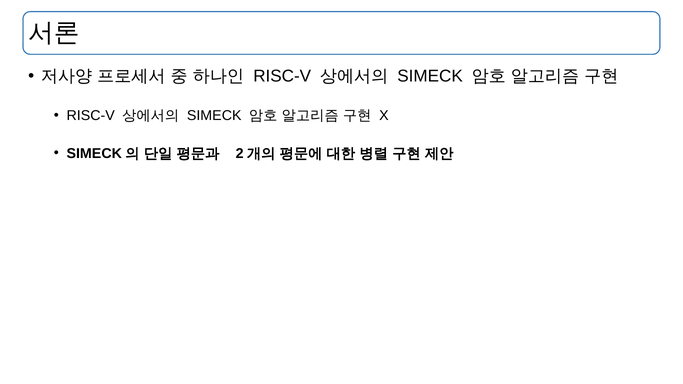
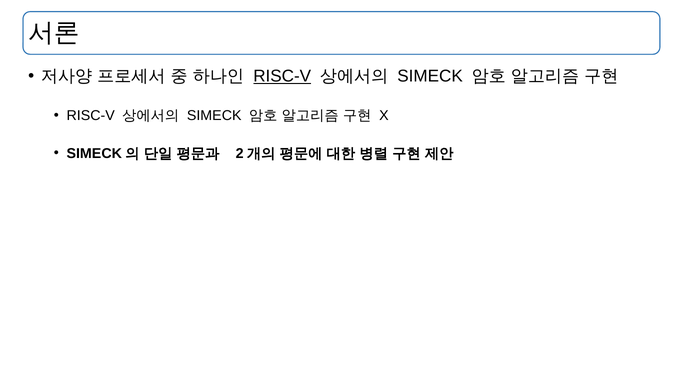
RISC-V underline: none -> present (282, 76)
